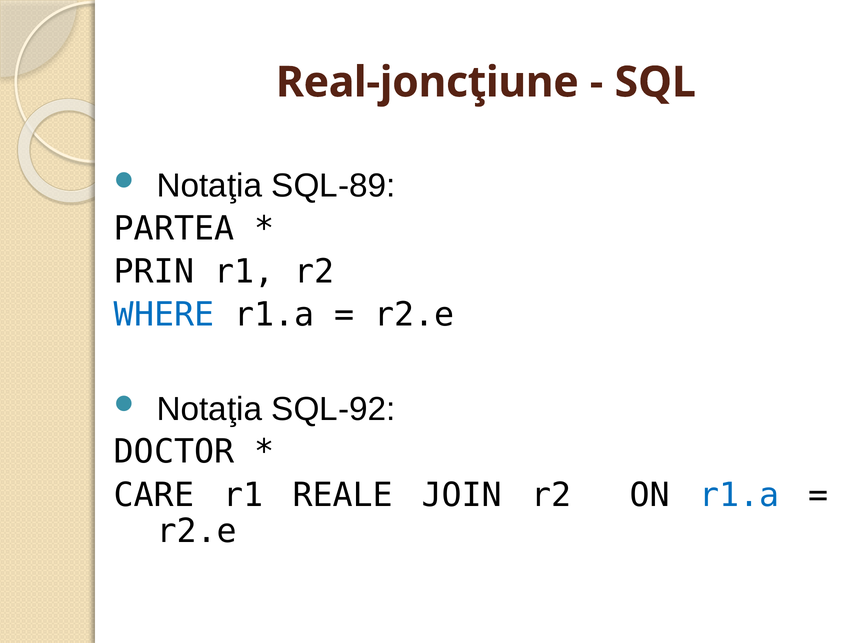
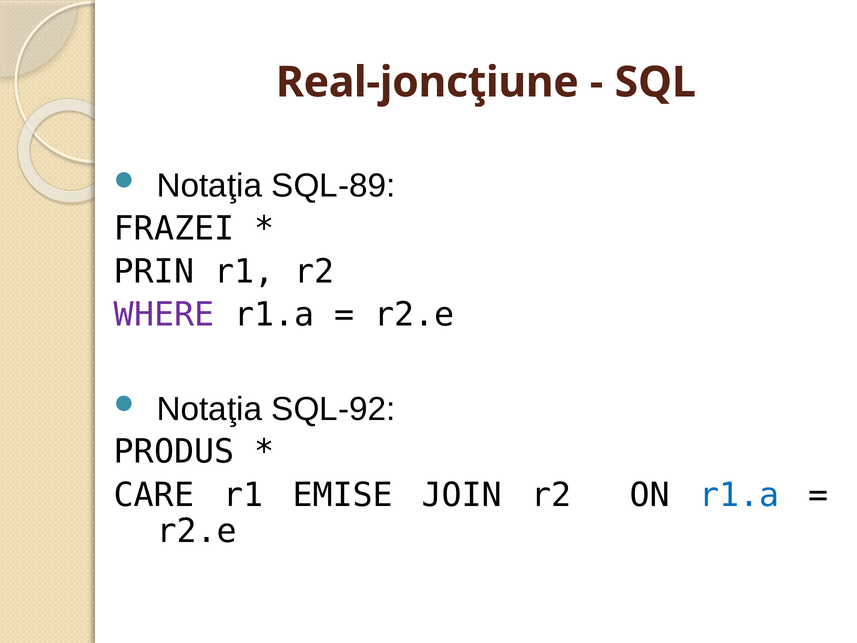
PARTEA: PARTEA -> FRAZEI (174, 228)
WHERE colour: blue -> purple (164, 315)
DOCTOR: DOCTOR -> PRODUS (174, 452)
REALE: REALE -> EMISE (343, 495)
